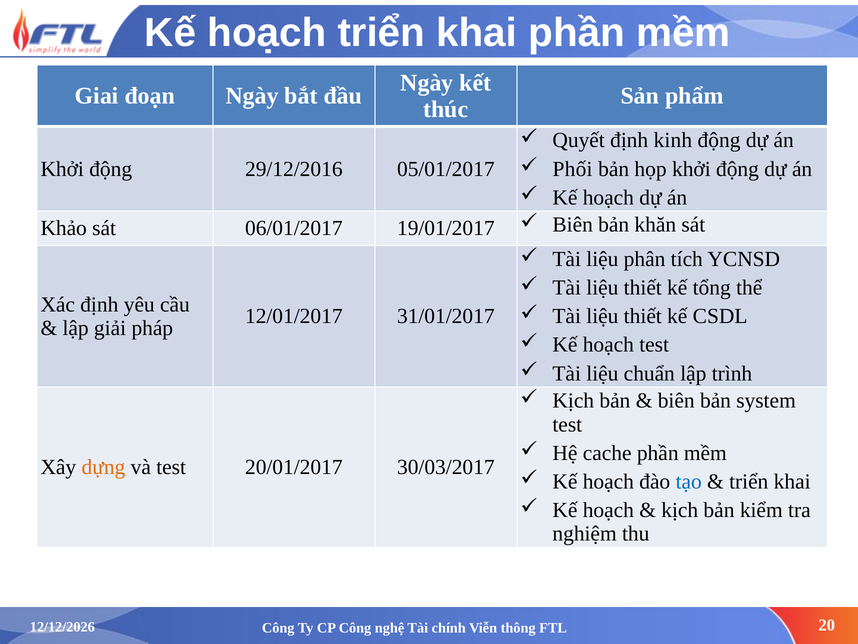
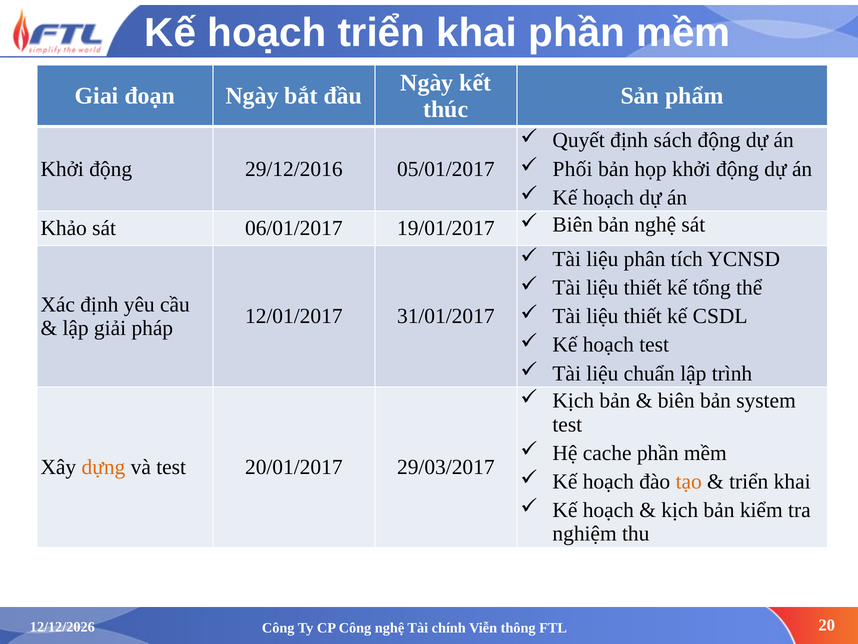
kinh: kinh -> sách (673, 140)
bản khăn: khăn -> nghệ (655, 225)
30/03/2017: 30/03/2017 -> 29/03/2017 (446, 467)
tạo colour: blue -> orange (689, 481)
